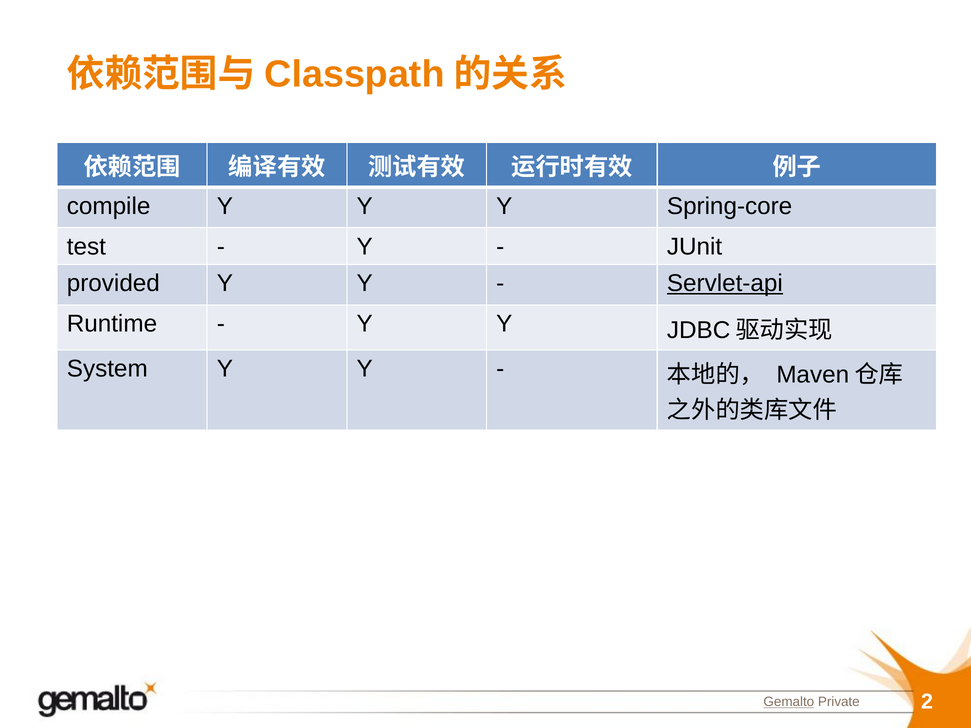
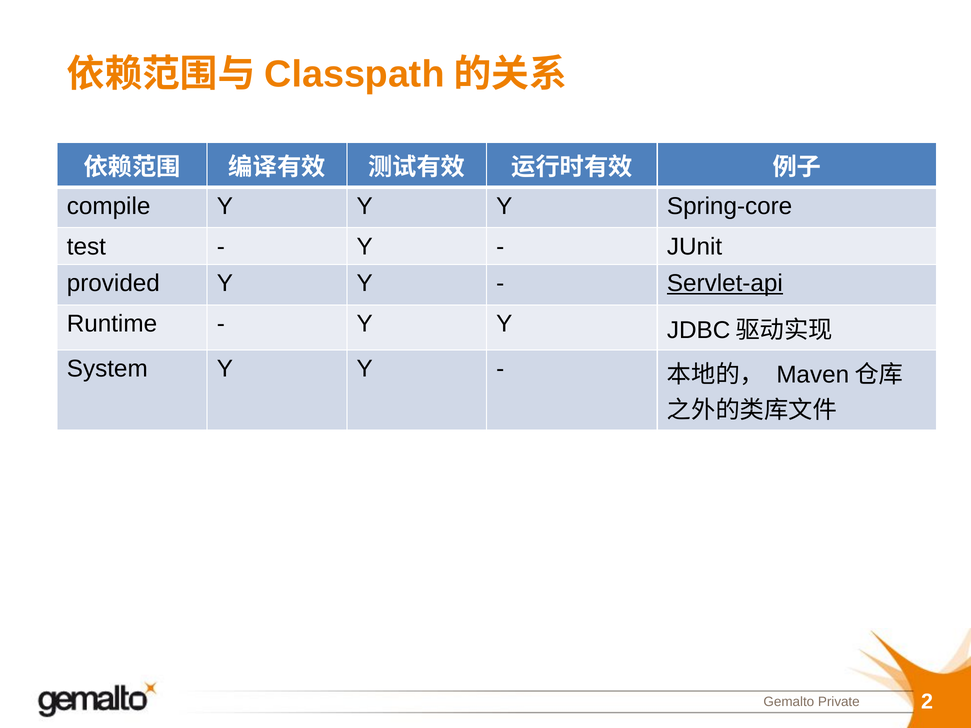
Gemalto underline: present -> none (789, 702)
